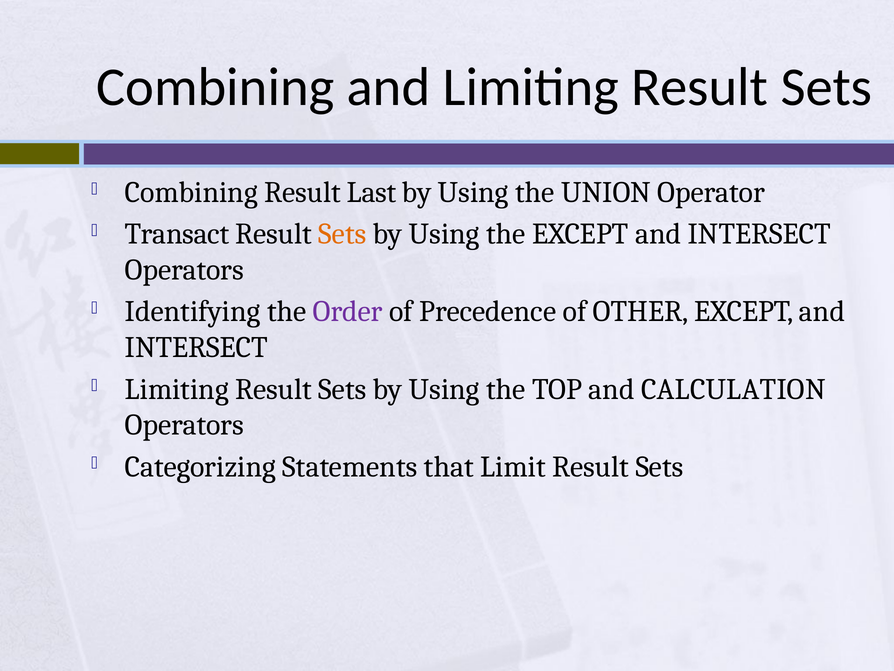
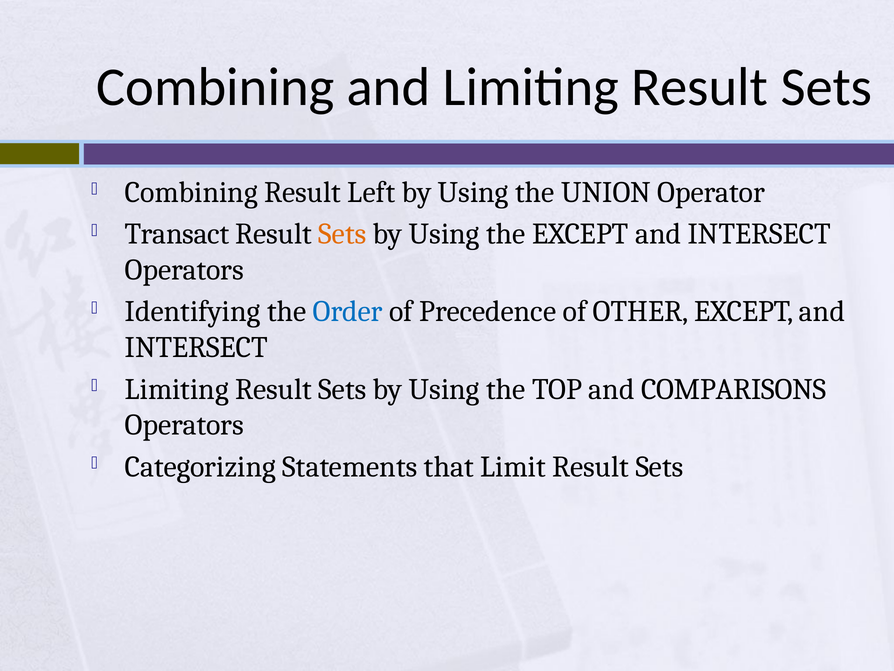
Last: Last -> Left (371, 192)
Order colour: purple -> blue (348, 311)
CALCULATION: CALCULATION -> COMPARISONS (734, 389)
